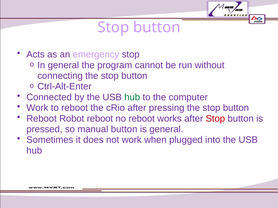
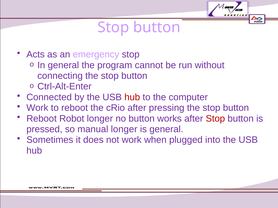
hub colour: green -> red (132, 97)
Robot reboot: reboot -> longer (100, 119)
no reboot: reboot -> button (142, 119)
manual button: button -> longer (124, 130)
